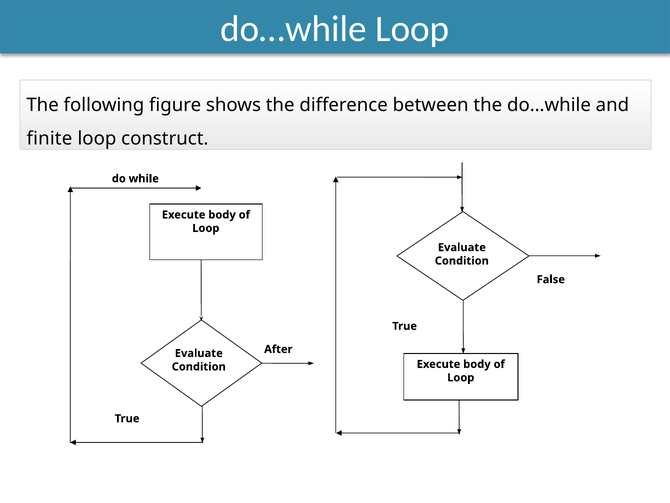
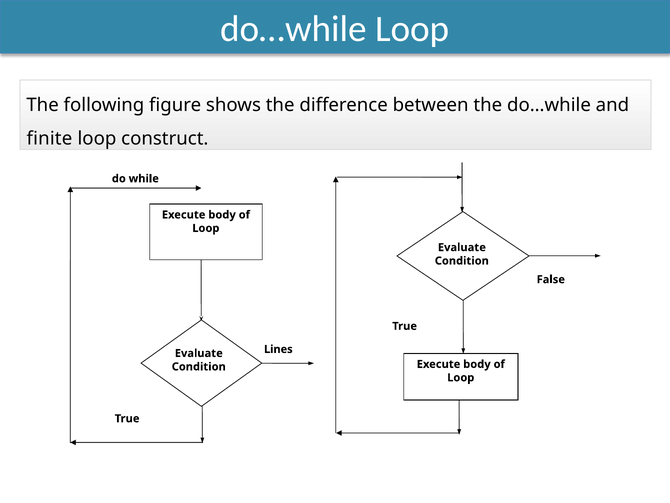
After: After -> Lines (278, 349)
